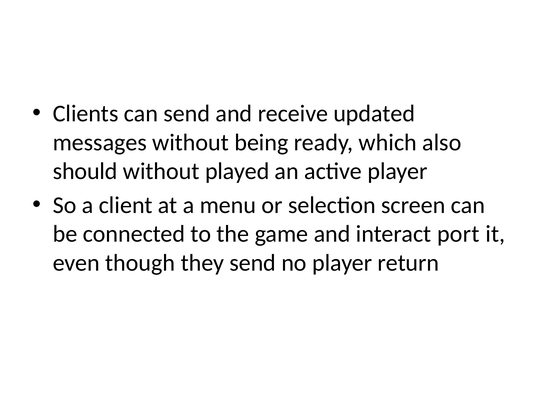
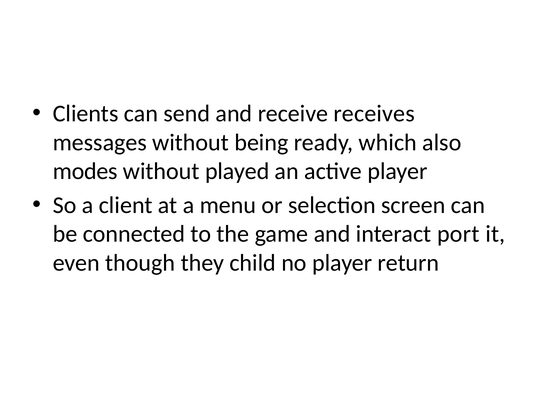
updated: updated -> receives (374, 114)
should: should -> modes (85, 171)
they send: send -> child (253, 263)
